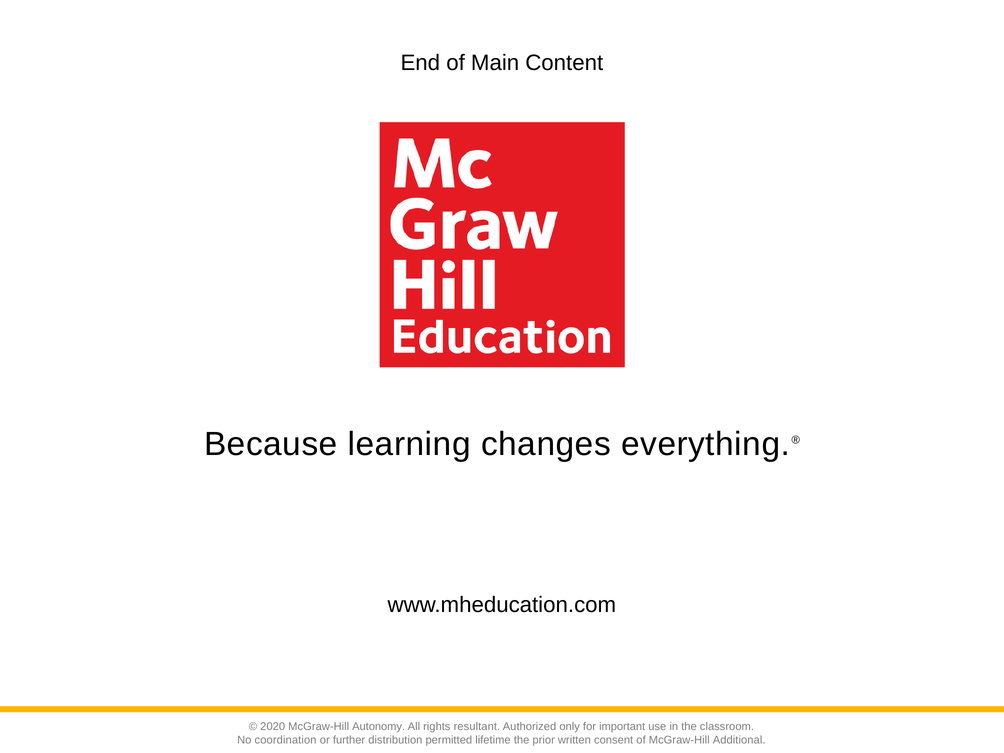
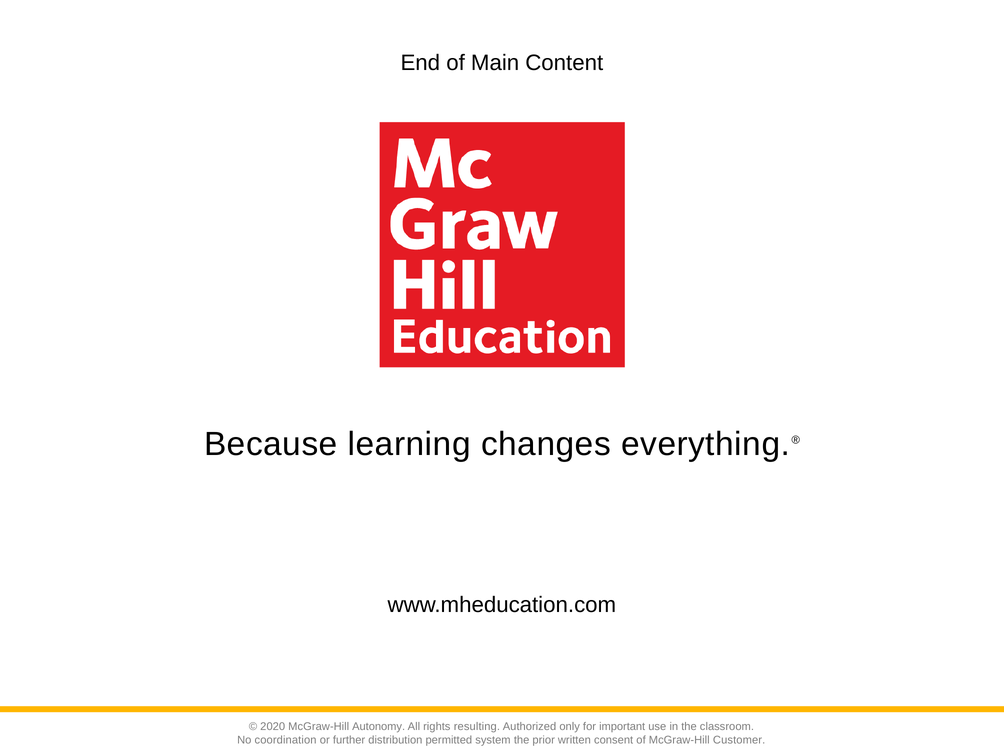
resultant: resultant -> resulting (477, 727)
lifetime: lifetime -> system (493, 740)
Additional: Additional -> Customer (739, 740)
